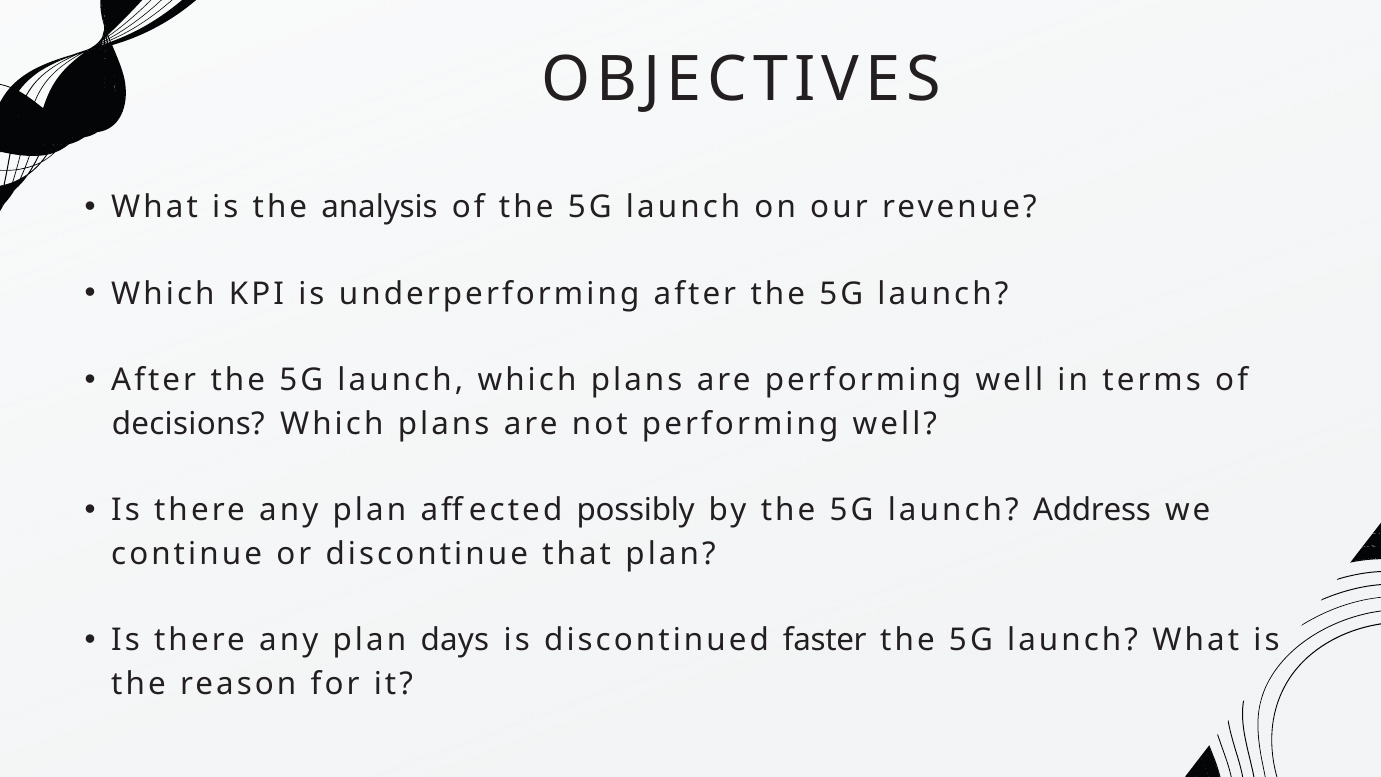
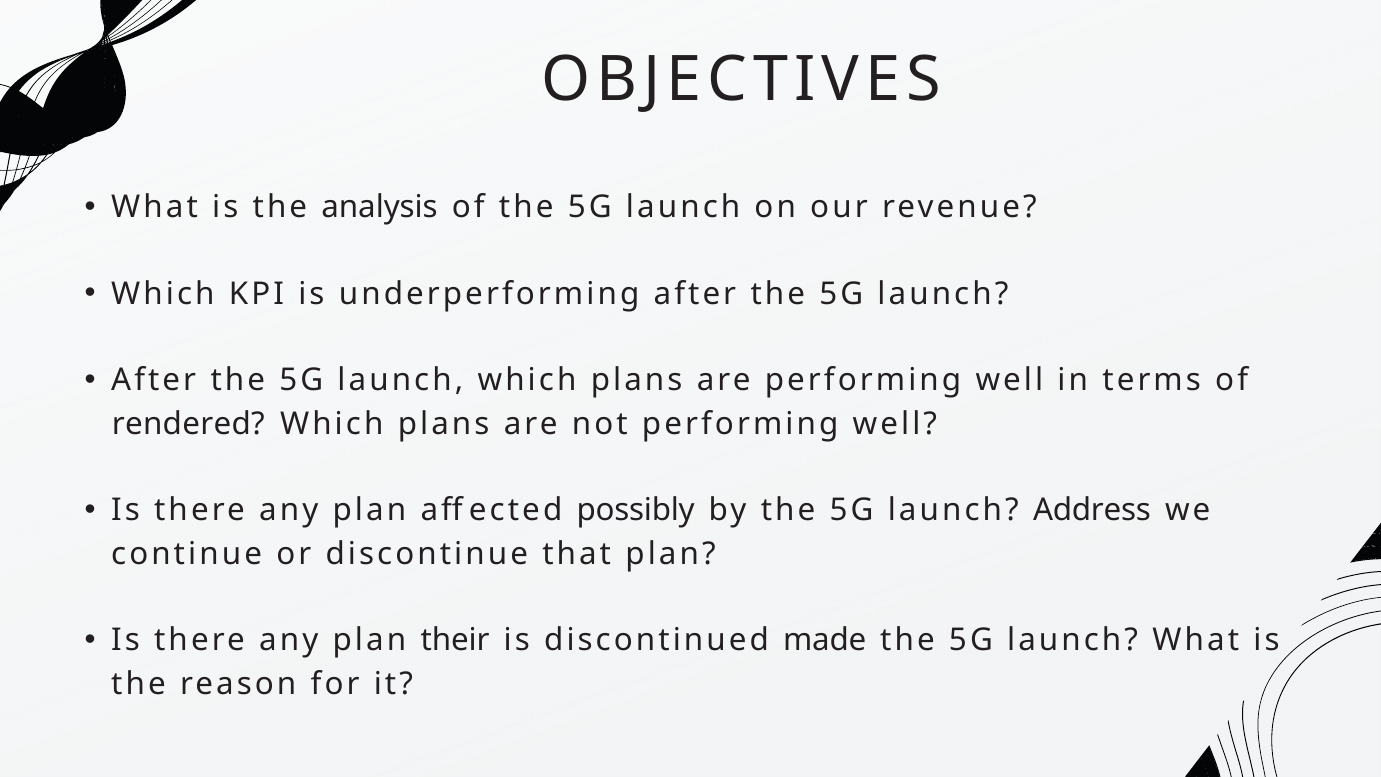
decisions: decisions -> rendered (188, 424)
days: days -> their (455, 640)
faster: faster -> made (825, 640)
